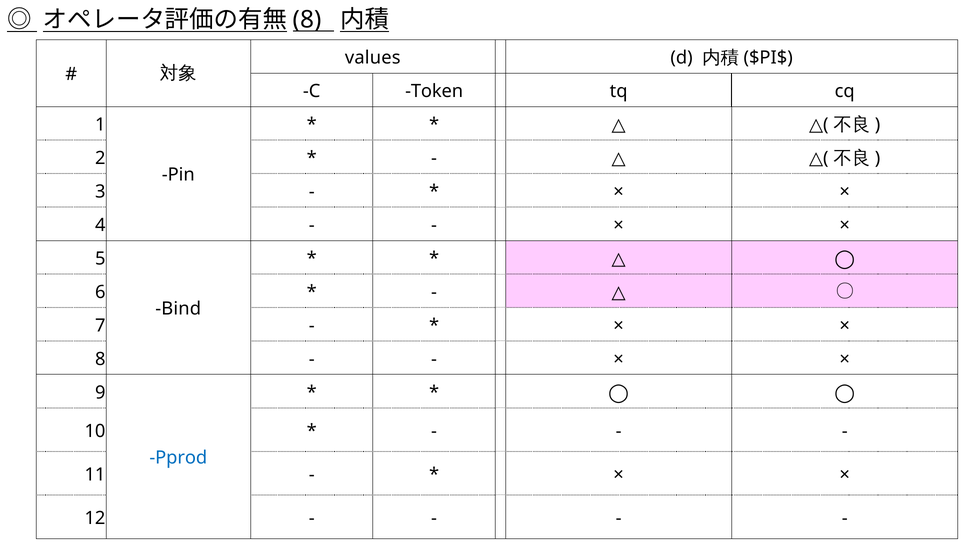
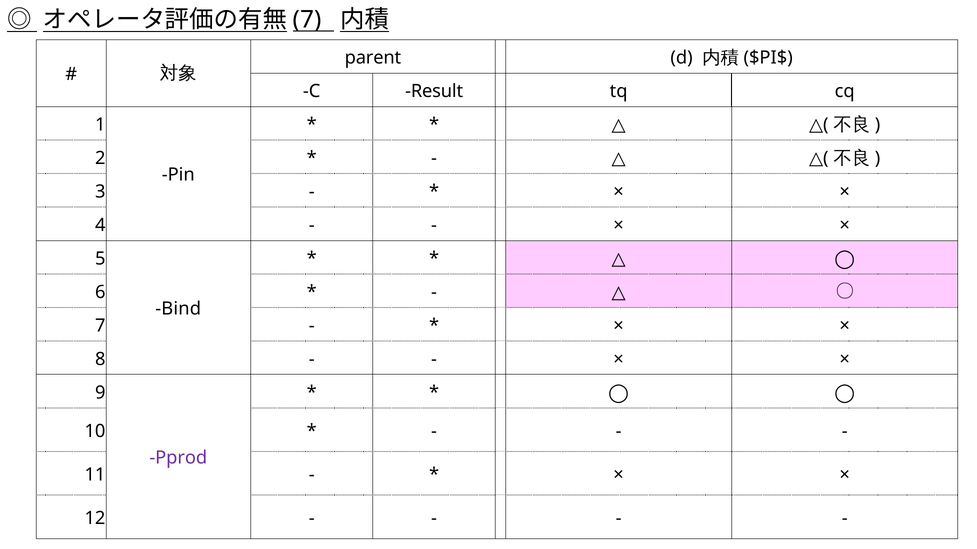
8: 8 -> 7 (307, 20)
values: values -> parent (373, 58)
Token: Token -> Result (434, 91)
Pprod colour: blue -> purple (178, 458)
